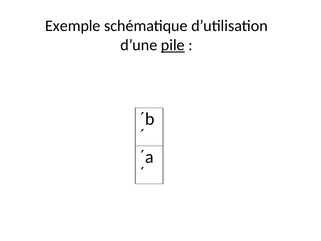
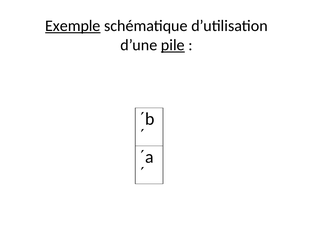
Exemple underline: none -> present (73, 26)
